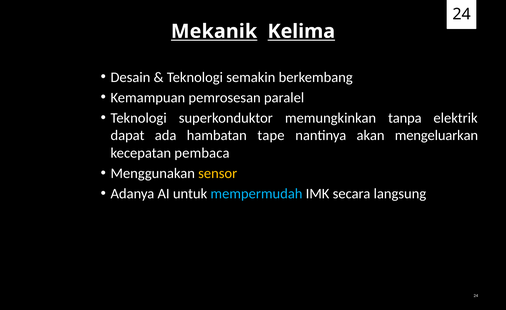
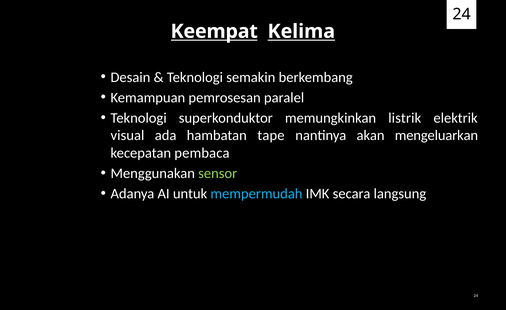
Mekanik: Mekanik -> Keempat (214, 31)
tanpa: tanpa -> listrik (405, 118)
dapat: dapat -> visual (127, 135)
sensor colour: yellow -> light green (218, 173)
